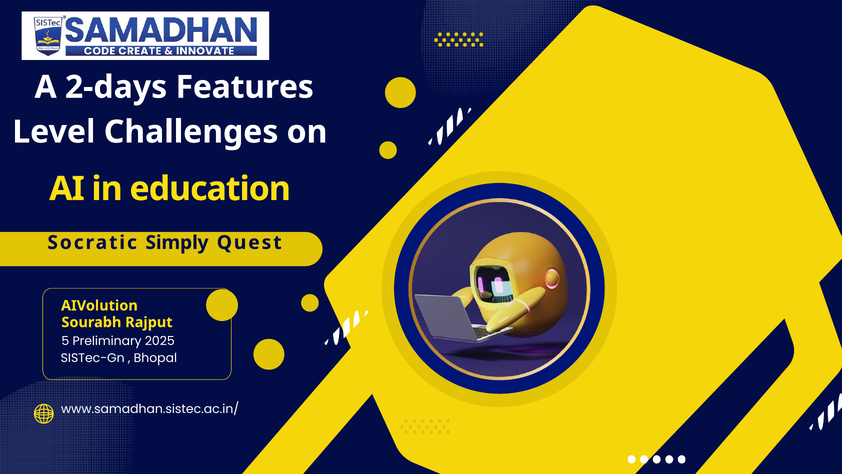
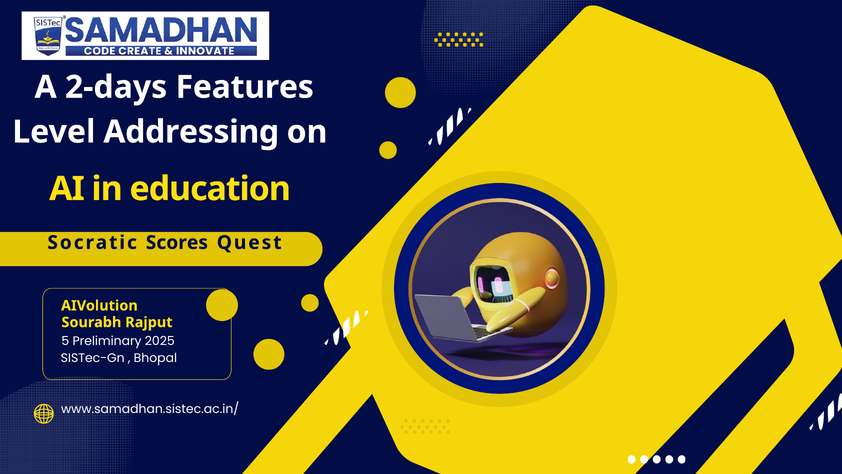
Challenges: Challenges -> Addressing (191, 132)
Simply: Simply -> Scores (177, 242)
